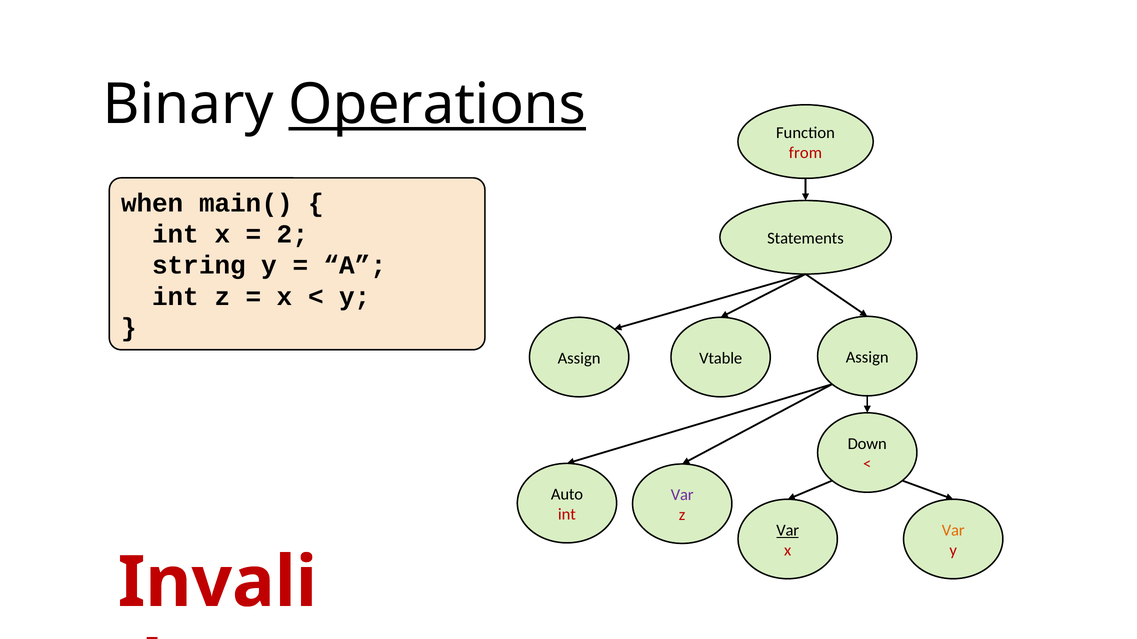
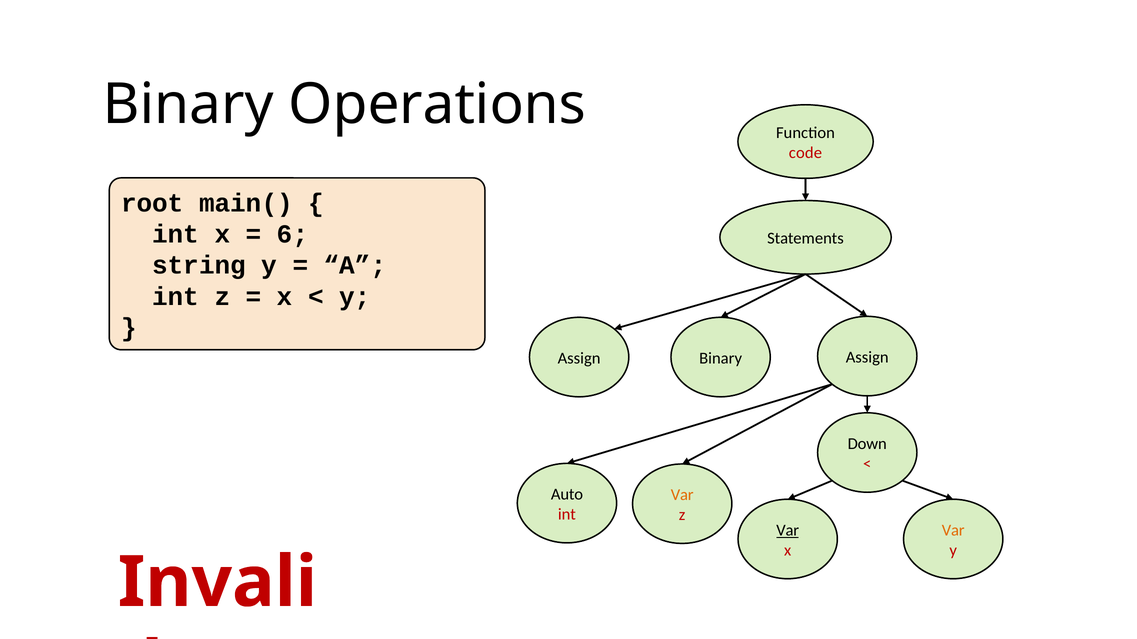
Operations underline: present -> none (437, 105)
from: from -> code (805, 153)
when: when -> root (152, 203)
2: 2 -> 6 (293, 234)
Assign Vtable: Vtable -> Binary (721, 358)
Var colour: purple -> orange (682, 495)
